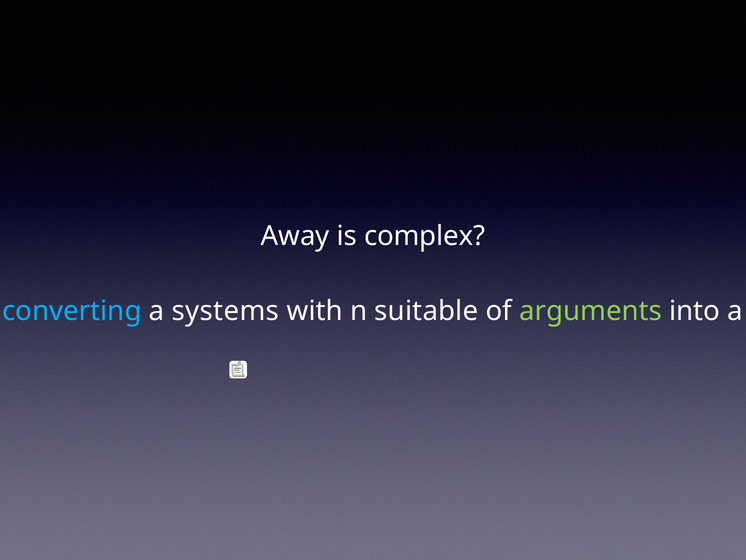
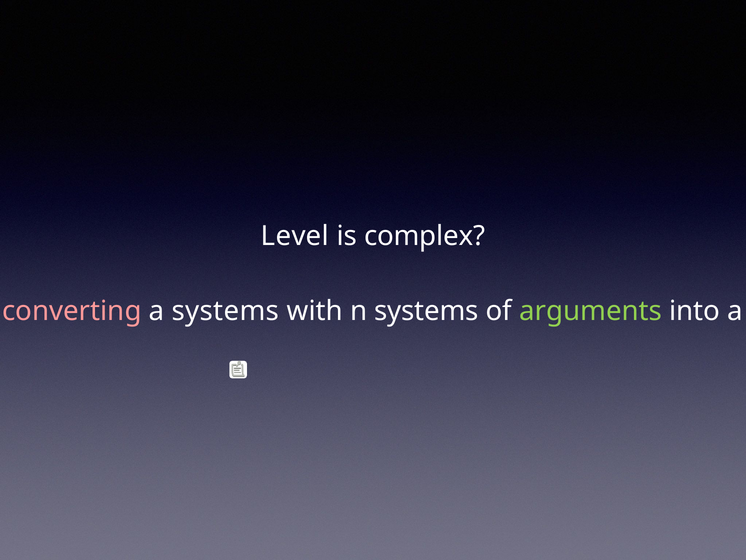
Away: Away -> Level (295, 236)
converting colour: light blue -> pink (72, 311)
n suitable: suitable -> systems (427, 311)
